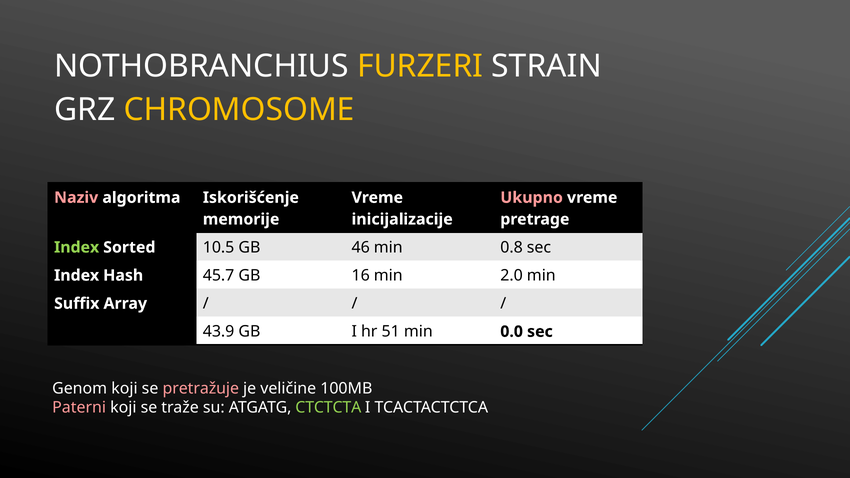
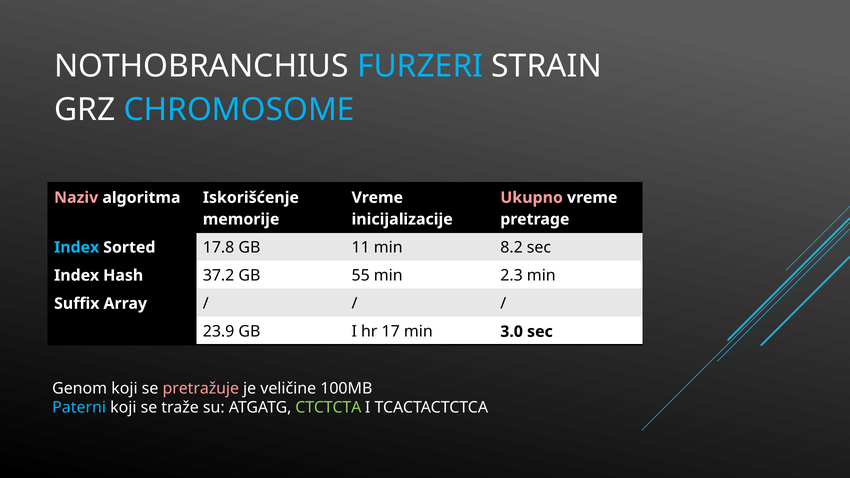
FURZERI colour: yellow -> light blue (420, 66)
CHROMOSOME colour: yellow -> light blue (239, 110)
Index colour: light green -> light blue (77, 247)
10.5: 10.5 -> 17.8 (219, 247)
46: 46 -> 11 (361, 247)
0.8: 0.8 -> 8.2 (512, 247)
45.7: 45.7 -> 37.2 (219, 276)
16: 16 -> 55 (361, 276)
2.0: 2.0 -> 2.3 (512, 276)
43.9: 43.9 -> 23.9 (219, 332)
51: 51 -> 17 (391, 332)
0.0: 0.0 -> 3.0 (512, 332)
Paterni colour: pink -> light blue (79, 408)
